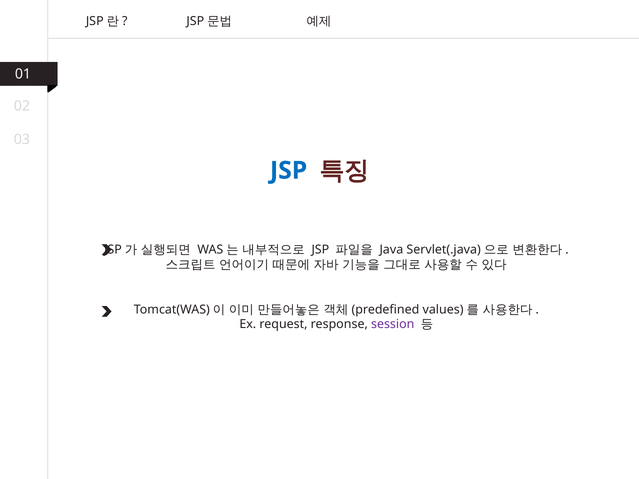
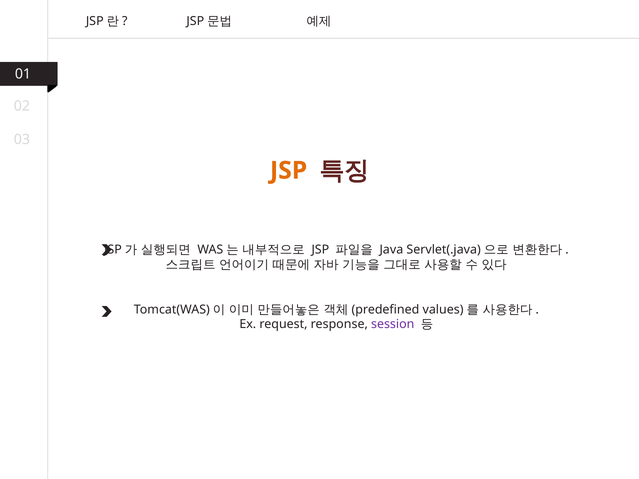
JSP colour: blue -> orange (289, 171)
